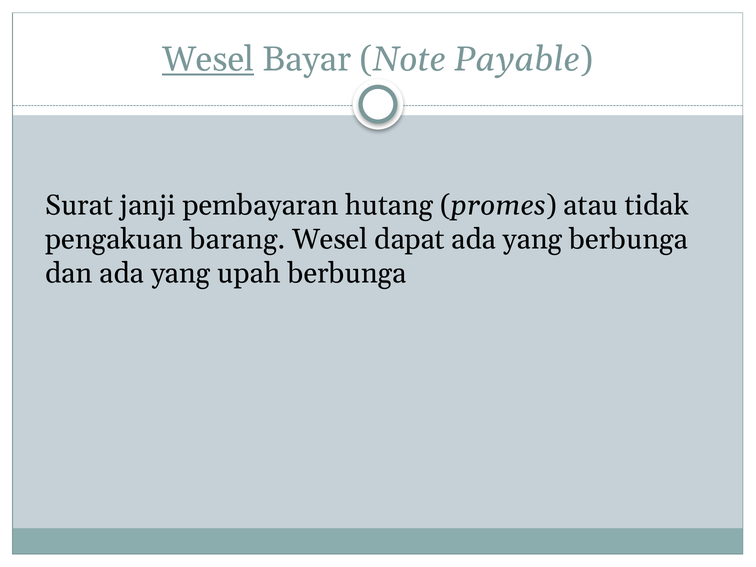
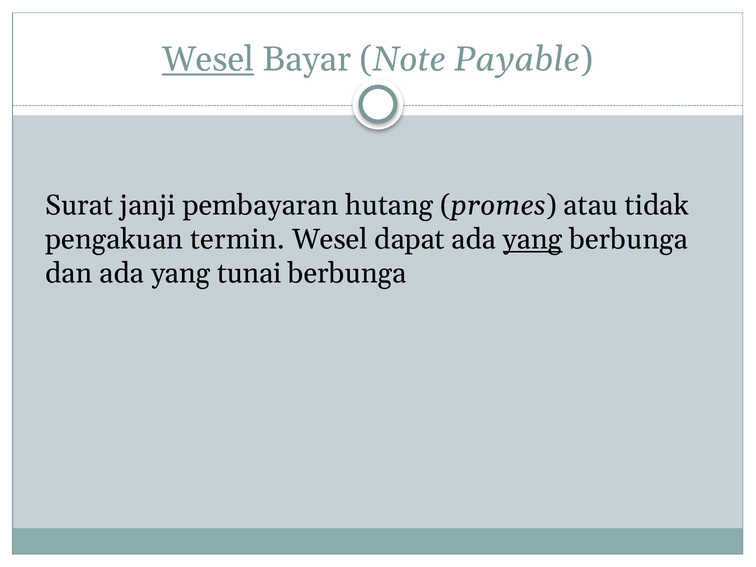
barang: barang -> termin (237, 239)
yang underline: none -> present (533, 239)
upah: upah -> tunai (249, 274)
